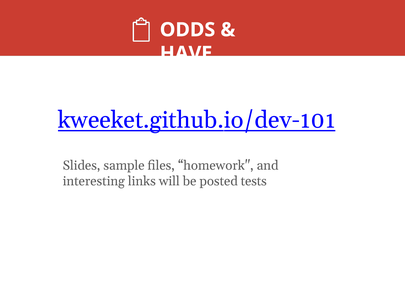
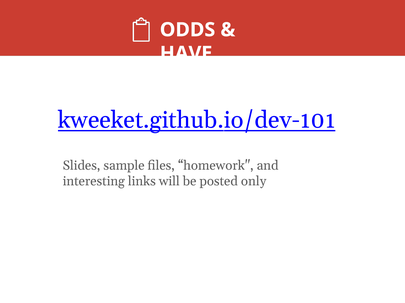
tests: tests -> only (254, 182)
